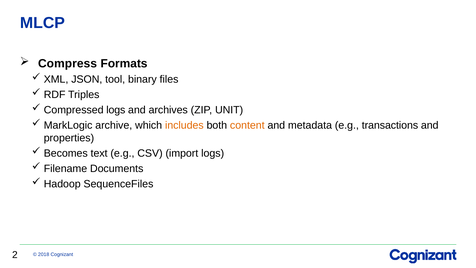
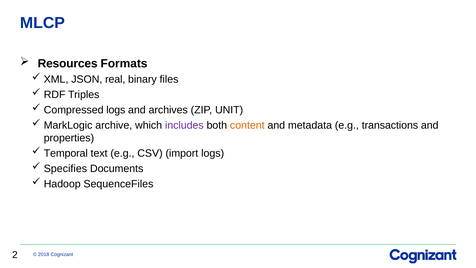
Compress: Compress -> Resources (68, 63)
tool: tool -> real (115, 79)
includes colour: orange -> purple (184, 125)
Becomes: Becomes -> Temporal (66, 153)
Filename: Filename -> Specifies (65, 169)
